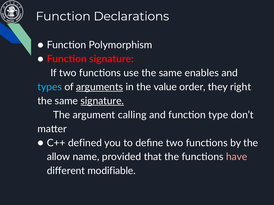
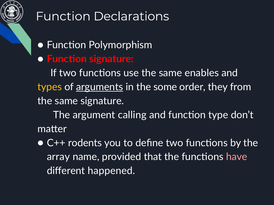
types colour: light blue -> yellow (50, 87)
value: value -> some (165, 87)
right: right -> from (241, 87)
signature underline: present -> none (102, 101)
defined: defined -> rodents (85, 143)
allow: allow -> array (58, 157)
modifiable: modifiable -> happened (111, 171)
